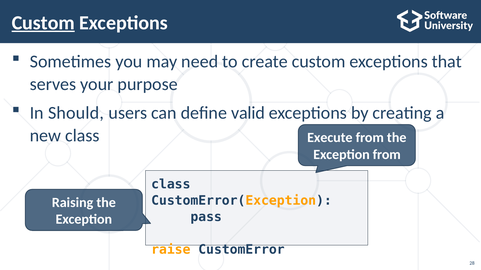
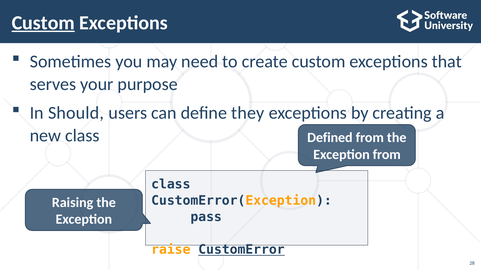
valid: valid -> they (248, 113)
Execute: Execute -> Defined (330, 138)
CustomError underline: none -> present (241, 250)
